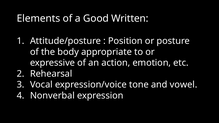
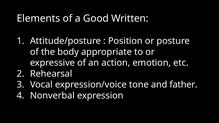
vowel: vowel -> father (184, 85)
